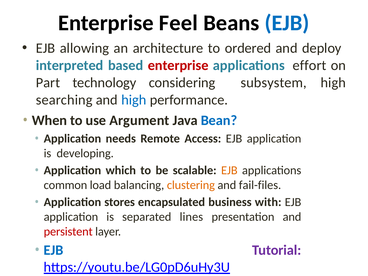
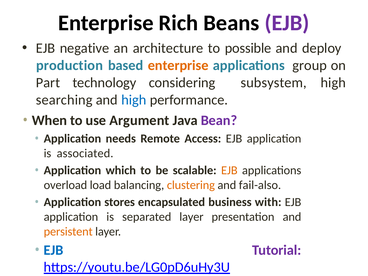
Feel: Feel -> Rich (178, 23)
EJB colour: blue -> purple (287, 23)
allowing: allowing -> negative (84, 48)
ordered: ordered -> possible (248, 48)
interpreted: interpreted -> production (70, 65)
enterprise colour: red -> orange (178, 65)
effort: effort -> group (310, 65)
Bean colour: blue -> purple (219, 120)
developing: developing -> associated (85, 153)
common: common -> overload (65, 185)
fail-files: fail-files -> fail-also (260, 185)
separated lines: lines -> layer (191, 217)
persistent colour: red -> orange (68, 232)
